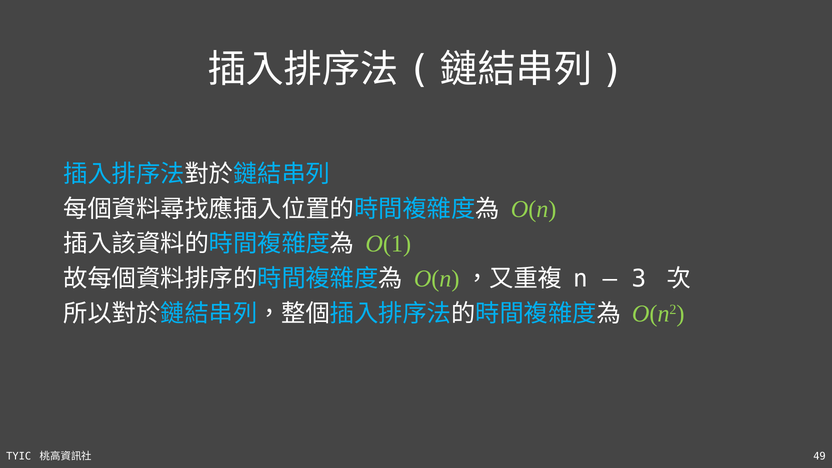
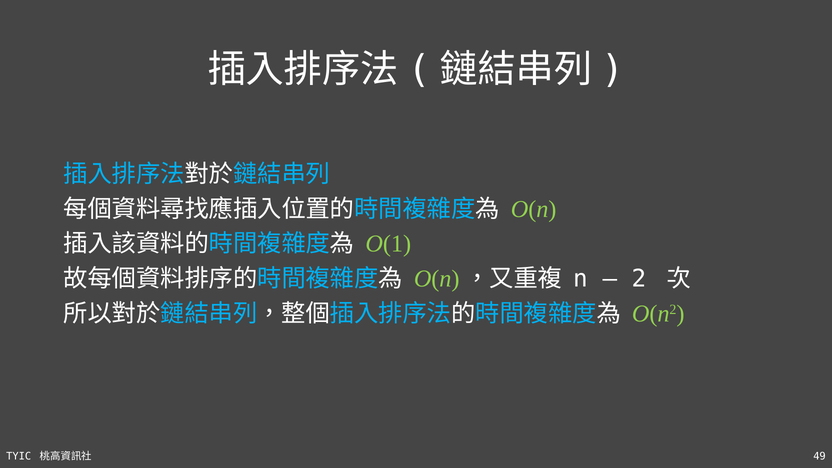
3: 3 -> 2 (639, 279)
